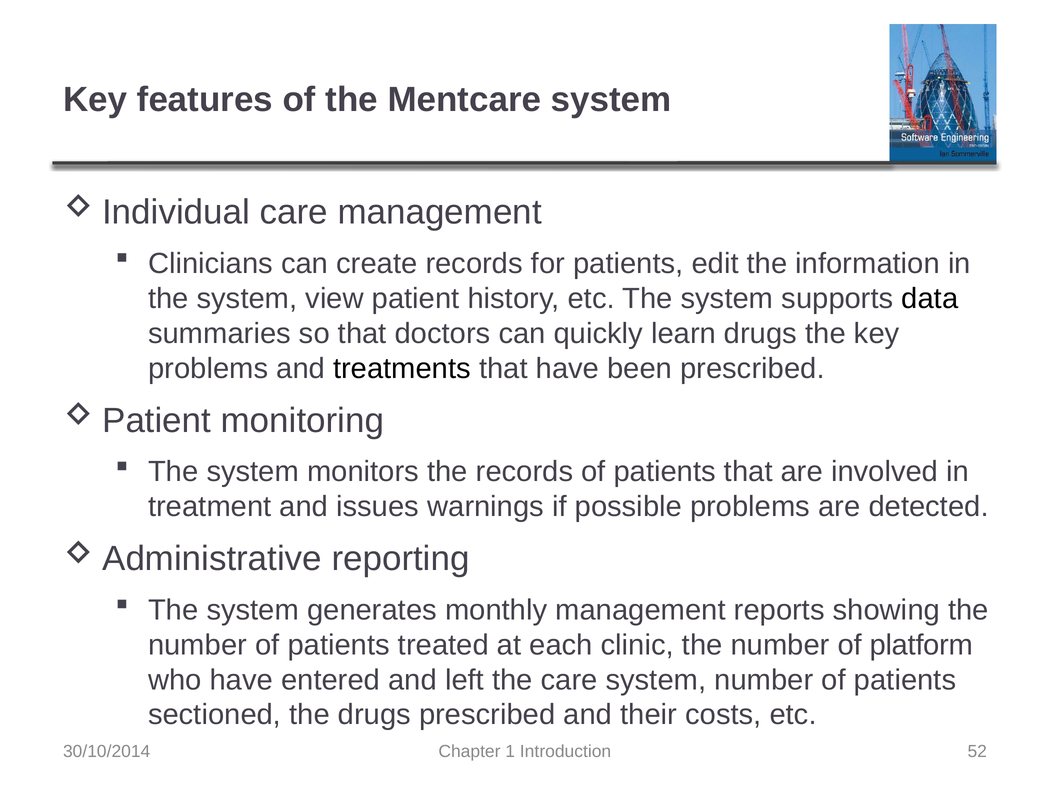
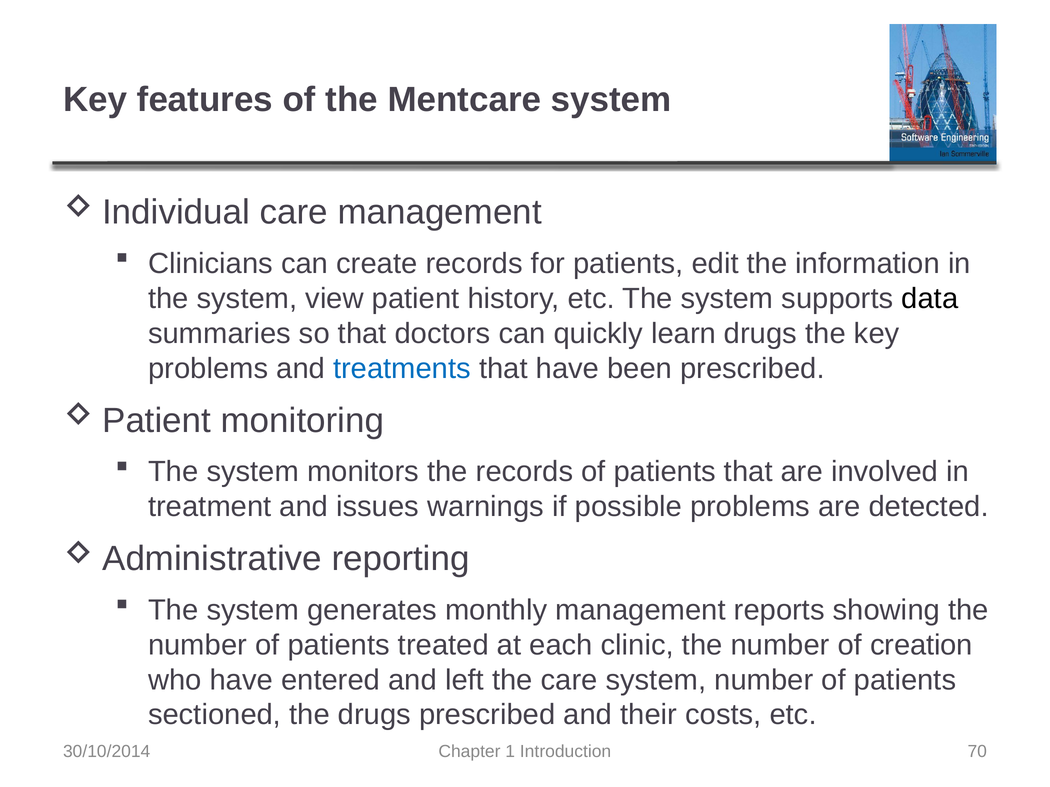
treatments colour: black -> blue (402, 369)
platform: platform -> creation (921, 645)
52: 52 -> 70 (977, 752)
